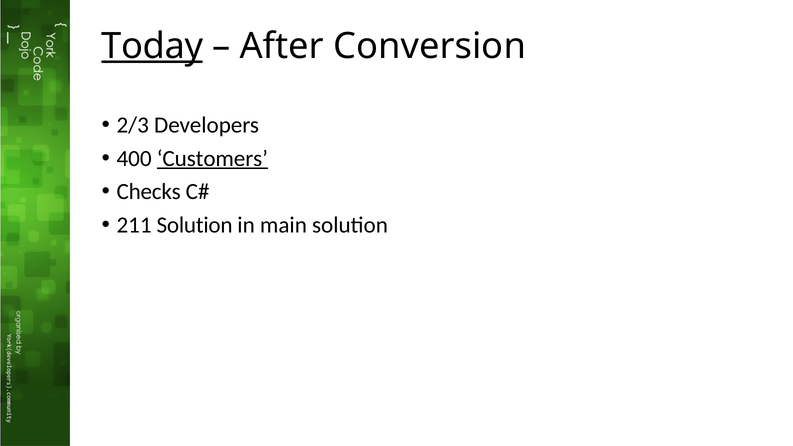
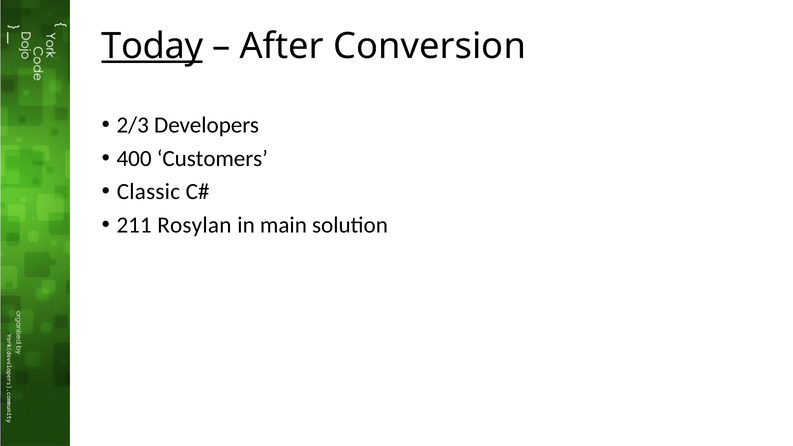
Customers underline: present -> none (212, 158)
Checks: Checks -> Classic (148, 192)
211 Solution: Solution -> Rosylan (194, 225)
